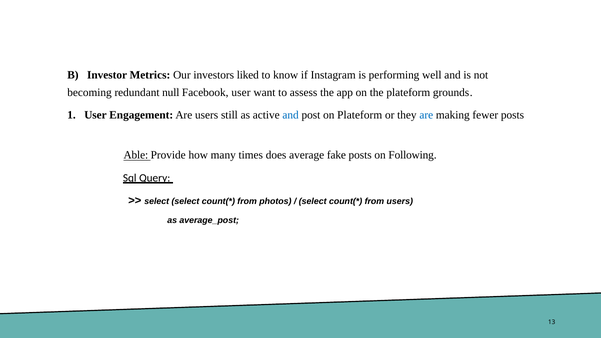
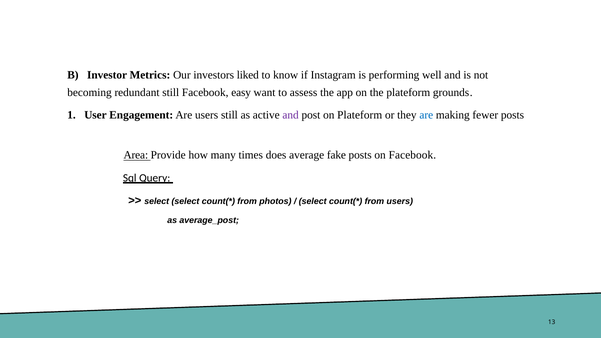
redundant null: null -> still (171, 93)
Facebook user: user -> easy (241, 93)
and colour: blue -> purple (291, 115)
Able: Able -> Area (136, 155)
on Following: Following -> Facebook (412, 155)
